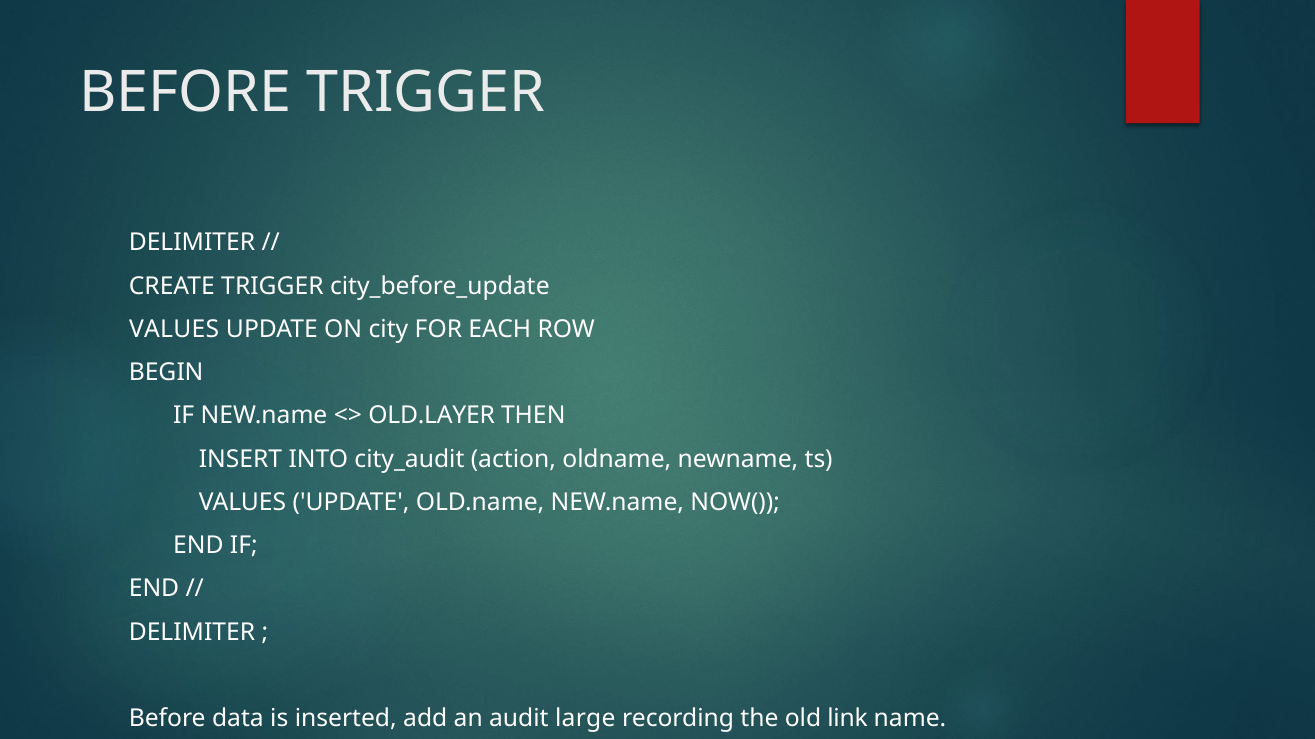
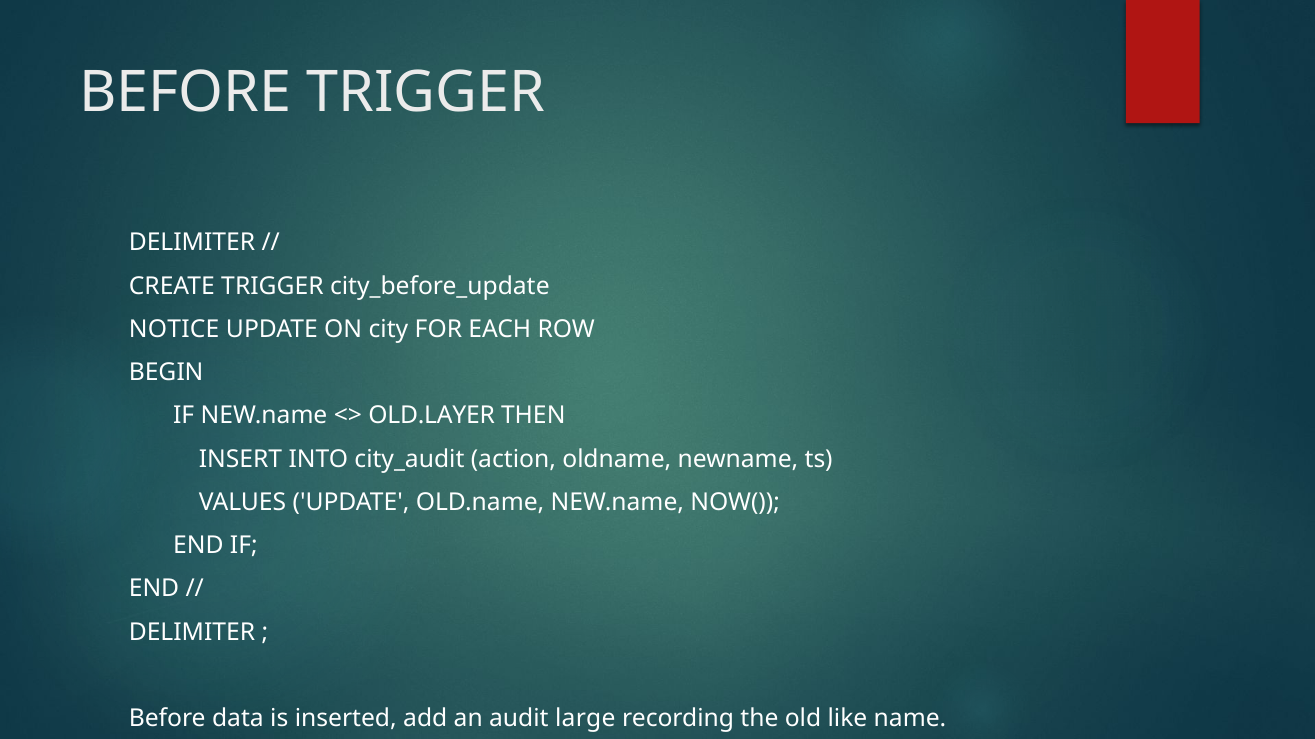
VALUES: VALUES -> NOTICE (174, 329)
link: link -> like (847, 719)
